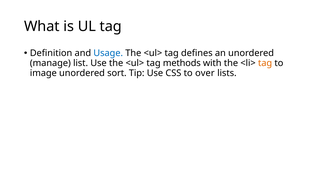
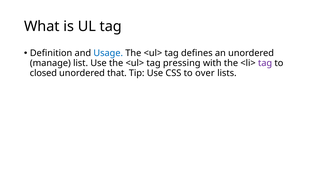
methods: methods -> pressing (182, 63)
tag colour: orange -> purple (265, 63)
image: image -> closed (43, 73)
sort: sort -> that (117, 73)
